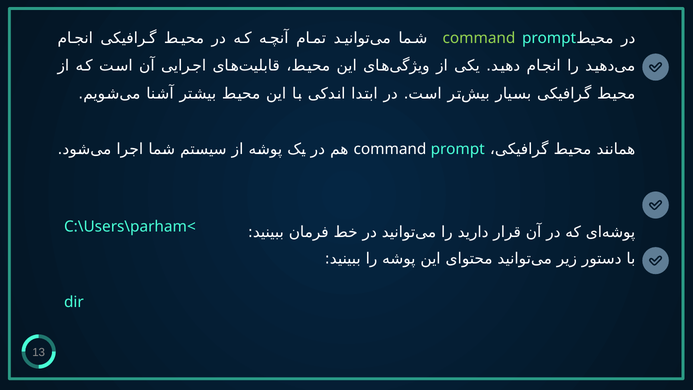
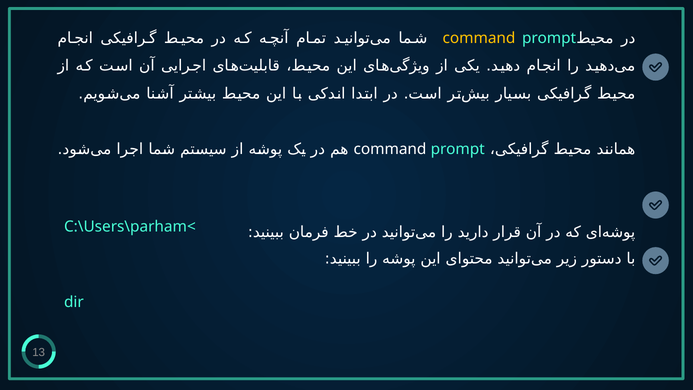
command colour: light green -> yellow (479, 38)
